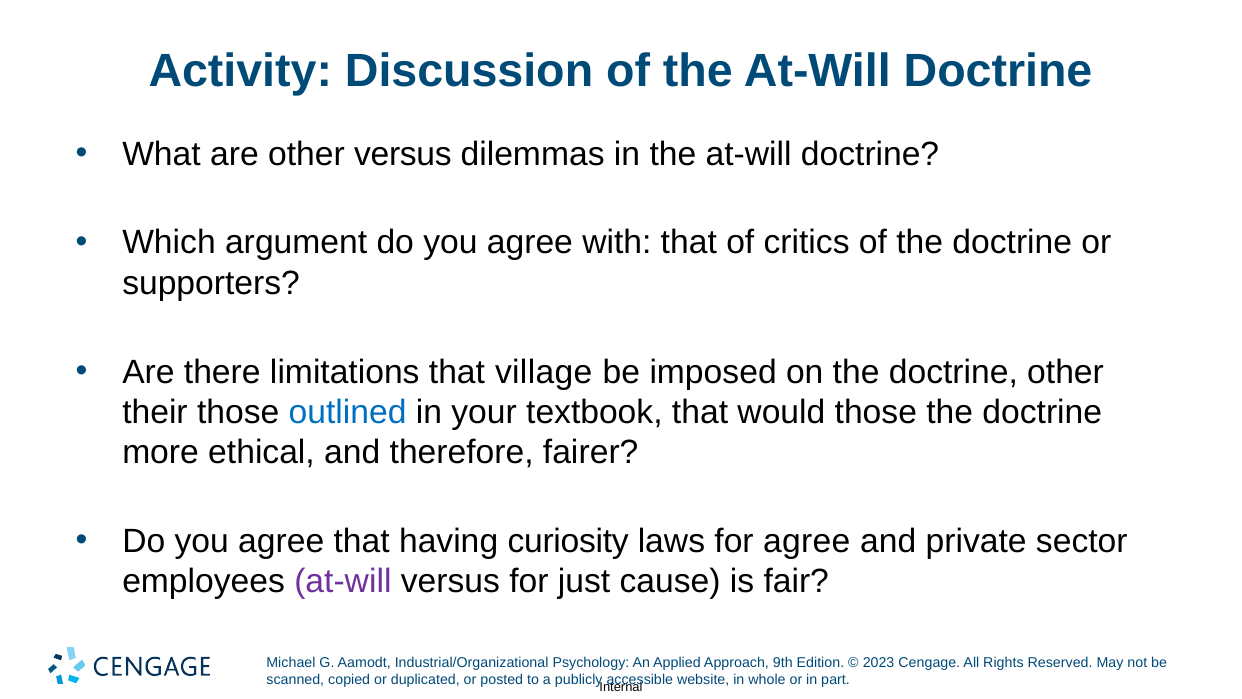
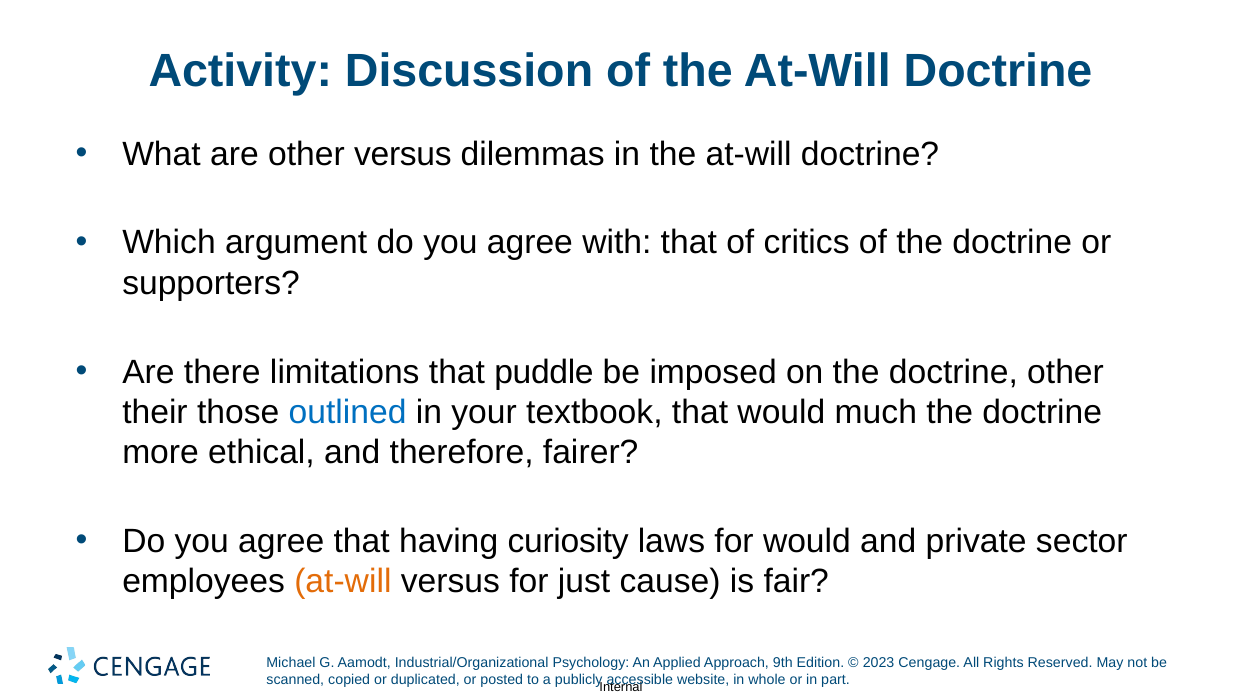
village: village -> puddle (544, 372)
would those: those -> much (876, 412)
for agree: agree -> would (807, 541)
at-will colour: purple -> orange (343, 581)
